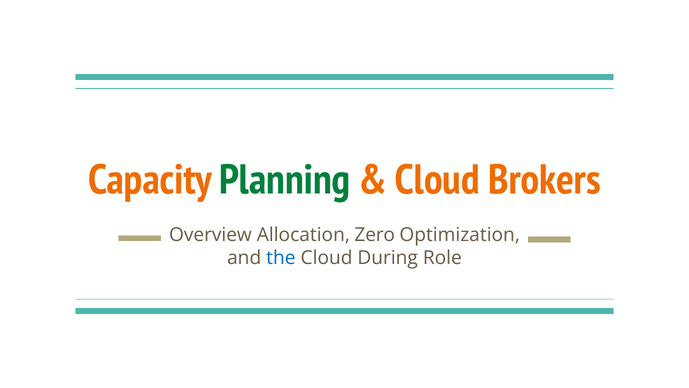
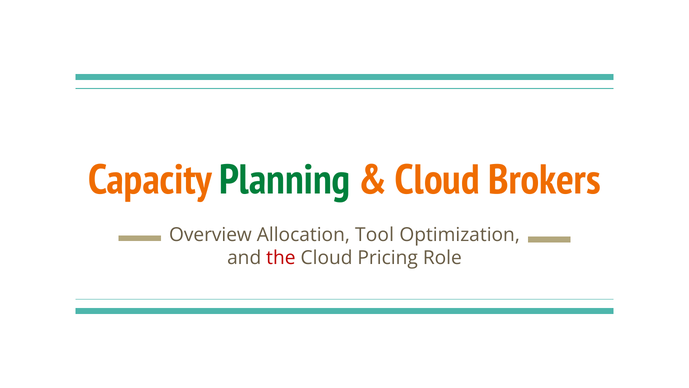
Zero: Zero -> Tool (375, 234)
the colour: blue -> red (281, 257)
During: During -> Pricing (388, 257)
